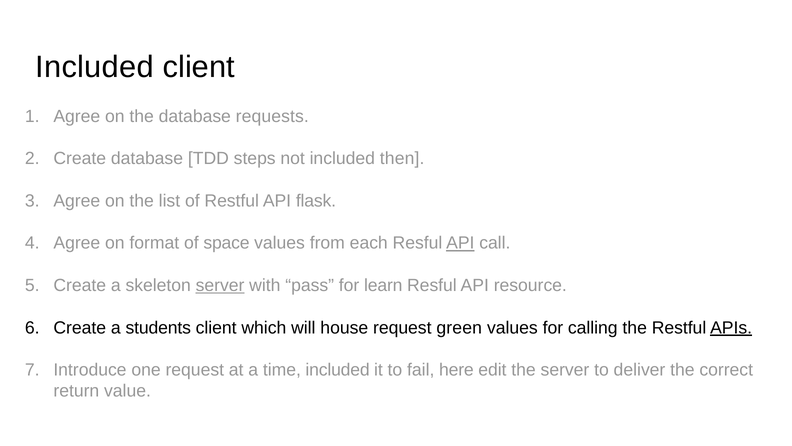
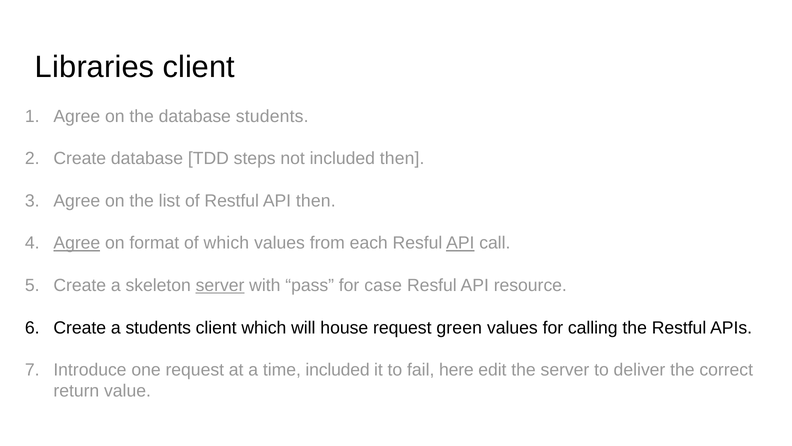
Included: Included -> Libraries (95, 67)
database requests: requests -> students (272, 116)
API flask: flask -> then (316, 201)
Agree underline: none -> present (77, 243)
of space: space -> which (226, 243)
learn: learn -> case (383, 285)
APIs underline: present -> none (731, 327)
